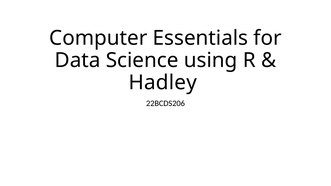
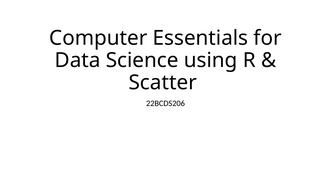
Hadley: Hadley -> Scatter (163, 83)
